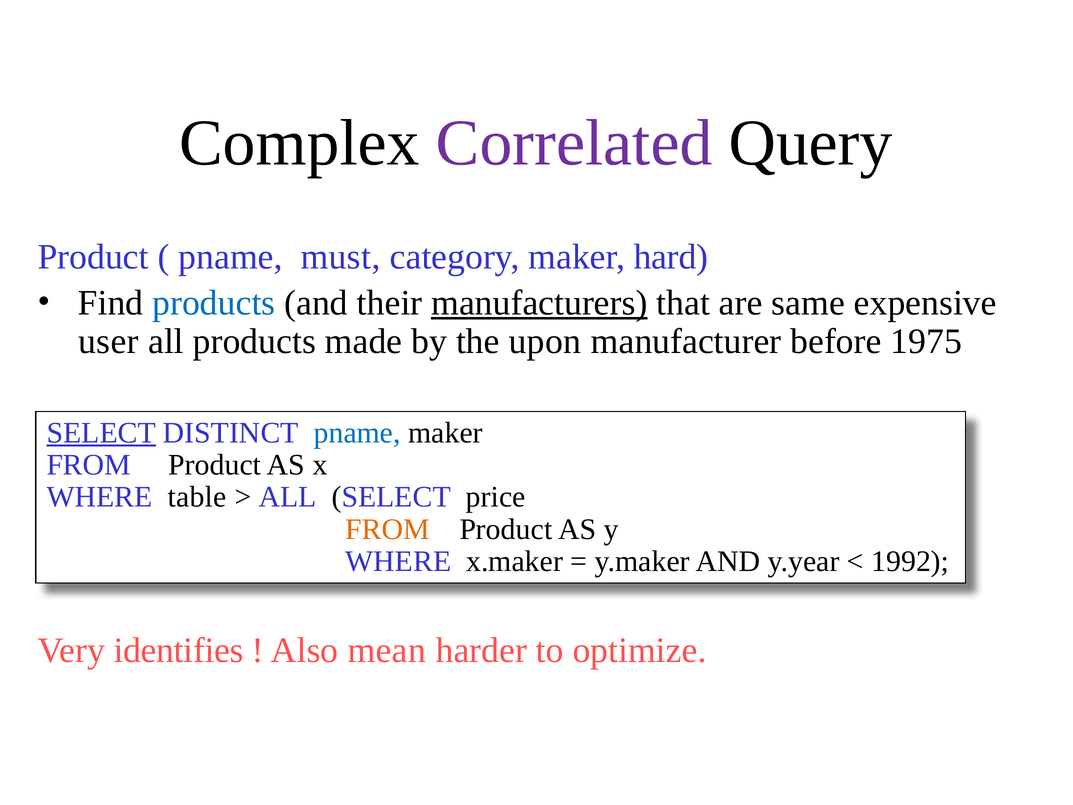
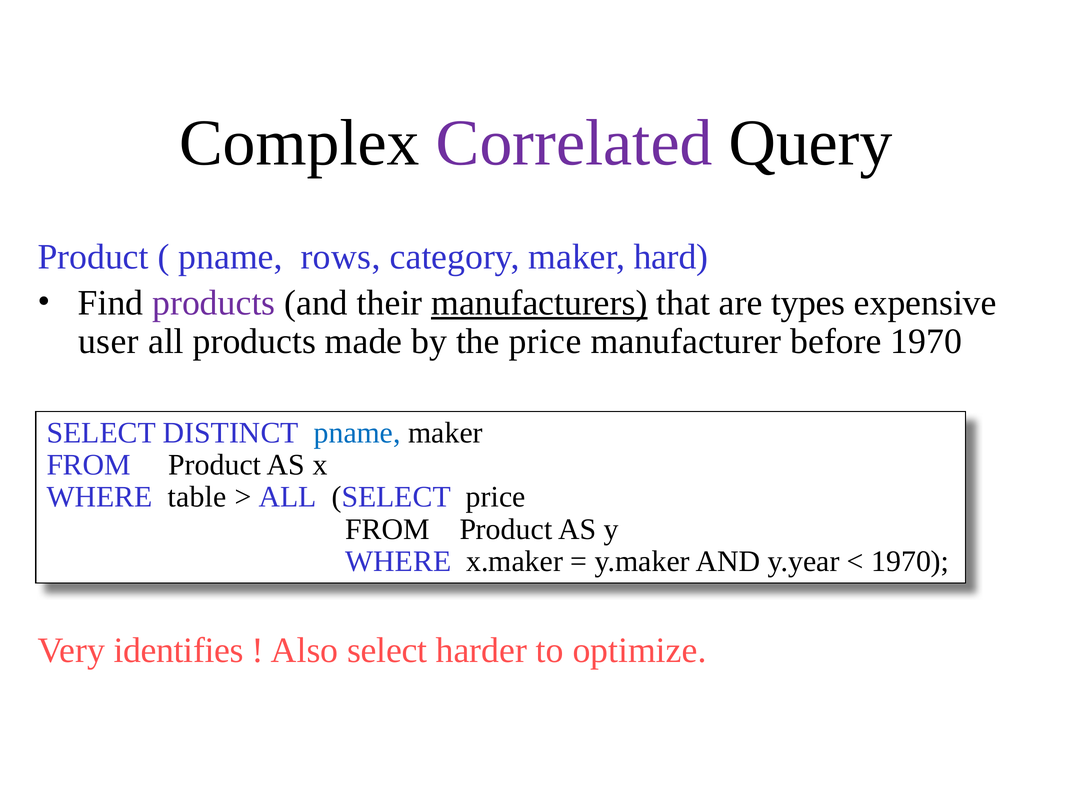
must: must -> rows (341, 257)
products colour: blue -> purple (214, 303)
same: same -> types (808, 303)
the upon: upon -> price (545, 341)
before 1975: 1975 -> 1970 (926, 341)
SELECT underline: present -> none (101, 433)
FROM colour: orange -> black (387, 529)
1992: 1992 -> 1970 (910, 561)
Also mean: mean -> select (387, 650)
